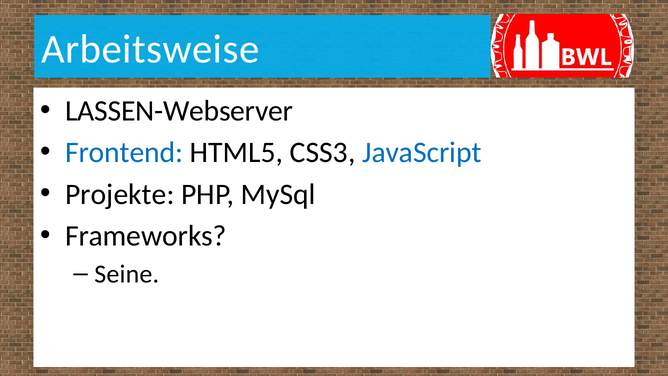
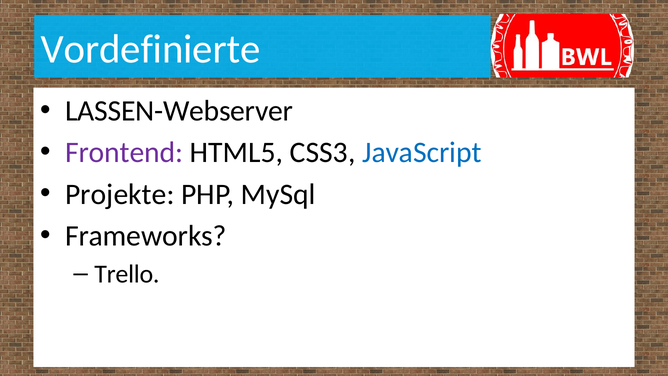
Arbeitsweise: Arbeitsweise -> Vordefinierte (151, 49)
Frontend colour: blue -> purple (124, 152)
Seine: Seine -> Trello (127, 274)
